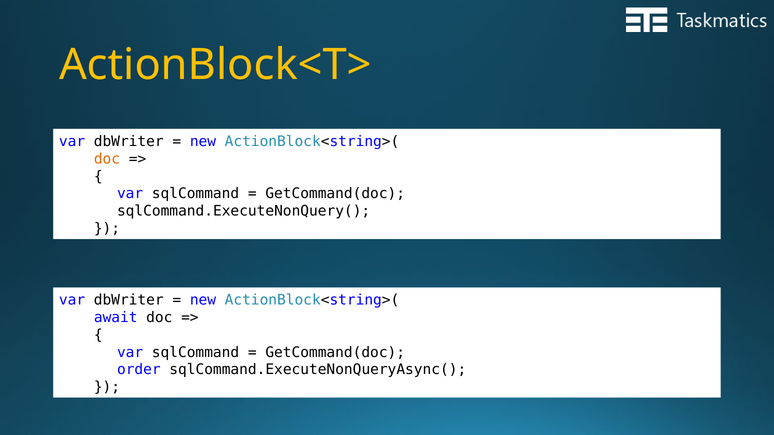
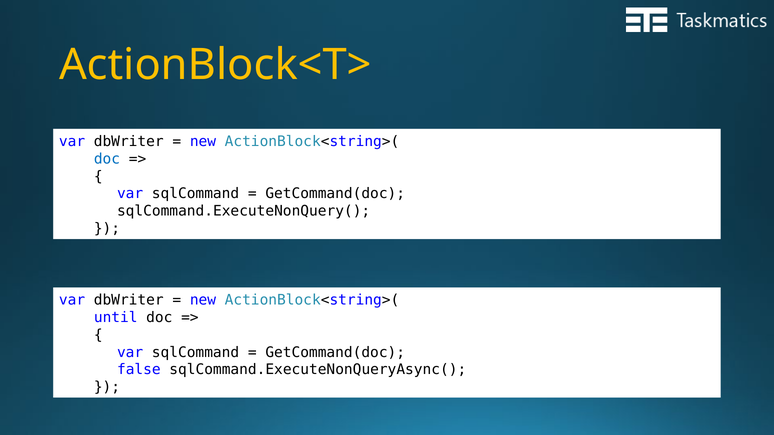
doc colour: orange -> blue (107, 159)
await: await -> until (116, 318)
order: order -> false (139, 370)
